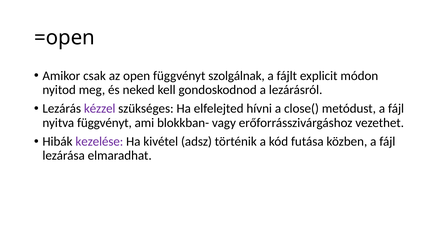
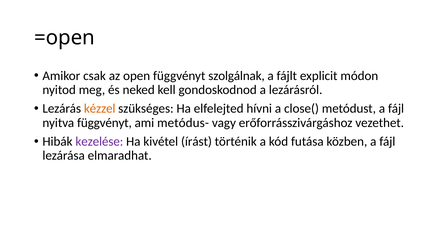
kézzel colour: purple -> orange (100, 108)
blokkban-: blokkban- -> metódus- (183, 122)
adsz: adsz -> írást (196, 141)
